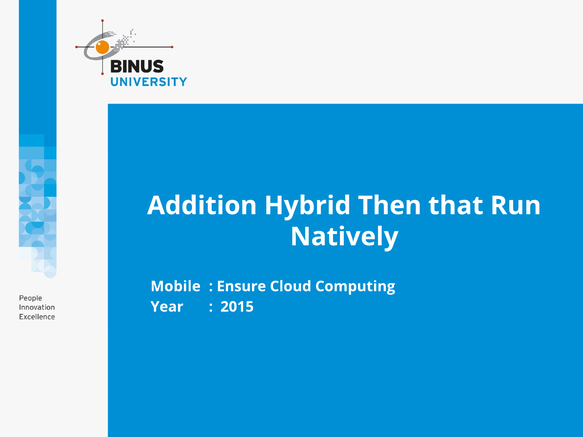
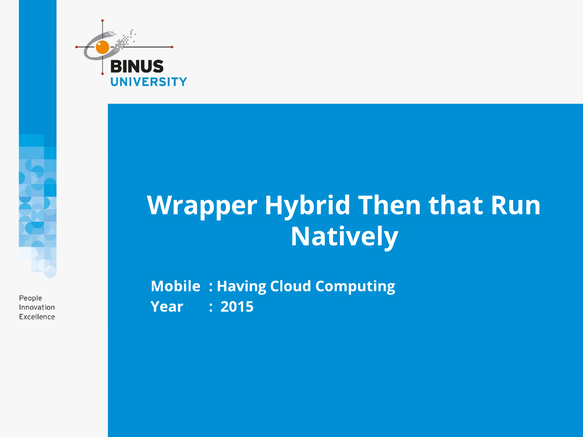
Addition: Addition -> Wrapper (202, 206)
Ensure: Ensure -> Having (241, 287)
